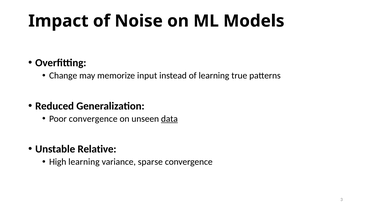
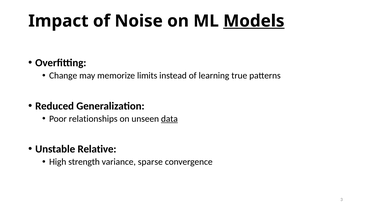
Models underline: none -> present (254, 21)
input: input -> limits (147, 76)
Poor convergence: convergence -> relationships (93, 119)
High learning: learning -> strength (84, 162)
